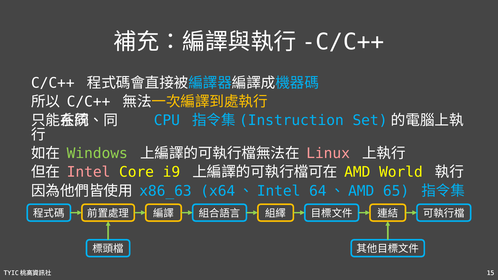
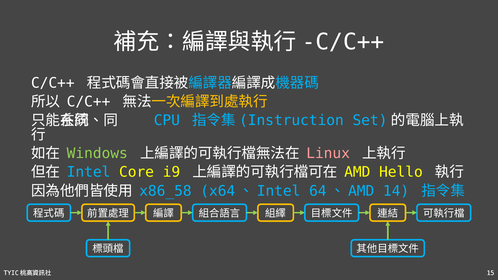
Intel colour: pink -> light blue (89, 172)
World: World -> Hello (401, 172)
x86_63: x86_63 -> x86_58 (165, 191)
65: 65 -> 14 (396, 191)
